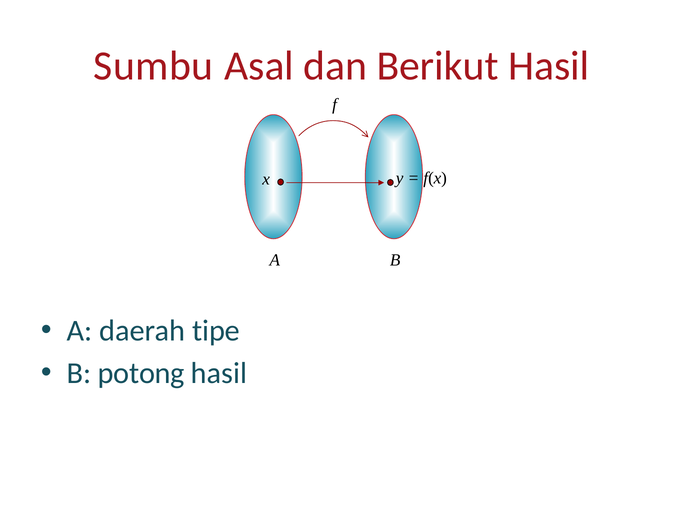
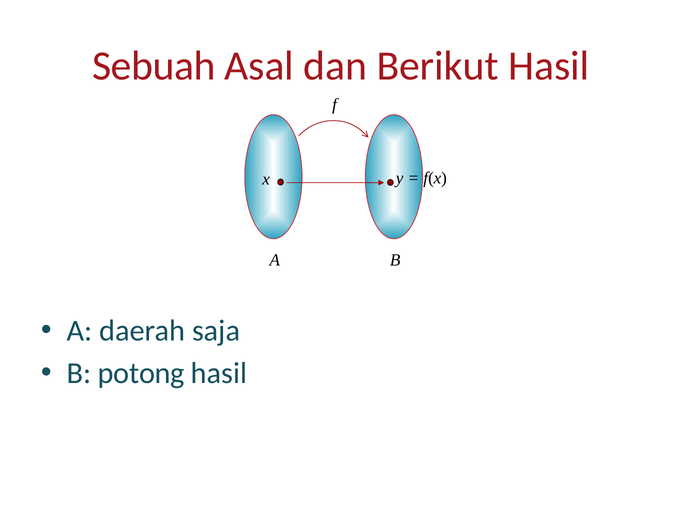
Sumbu: Sumbu -> Sebuah (154, 66)
tipe: tipe -> saja (216, 331)
